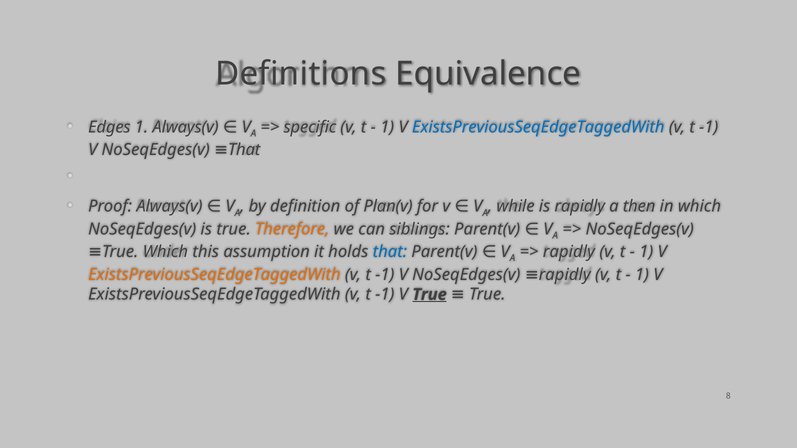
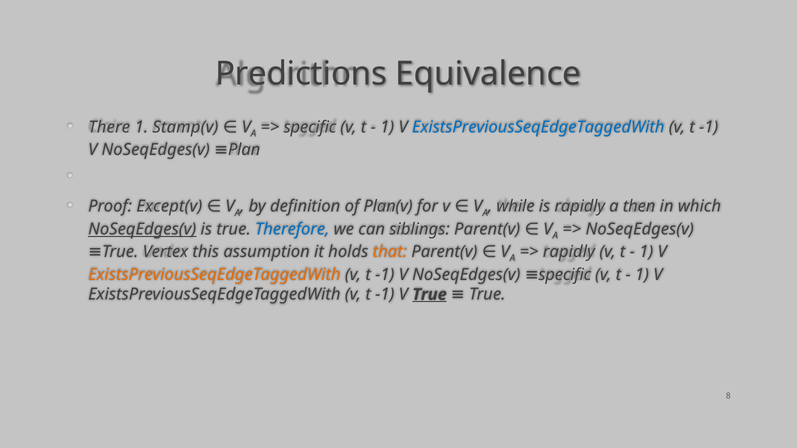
Definitions: Definitions -> Predictions (301, 74)
Edges: Edges -> There (109, 127)
1 Always(v: Always(v -> Stamp(v (185, 127)
NoSeqEdges(v That: That -> Plan (244, 150)
Proof Always(v: Always(v -> Except(v (169, 207)
NoSeqEdges(v underline: none -> present (142, 229)
Therefore colour: orange -> blue (292, 229)
True Which: Which -> Vertex (165, 252)
that colour: blue -> orange (390, 252)
NoSeqEdges(v rapidly: rapidly -> specific (565, 275)
